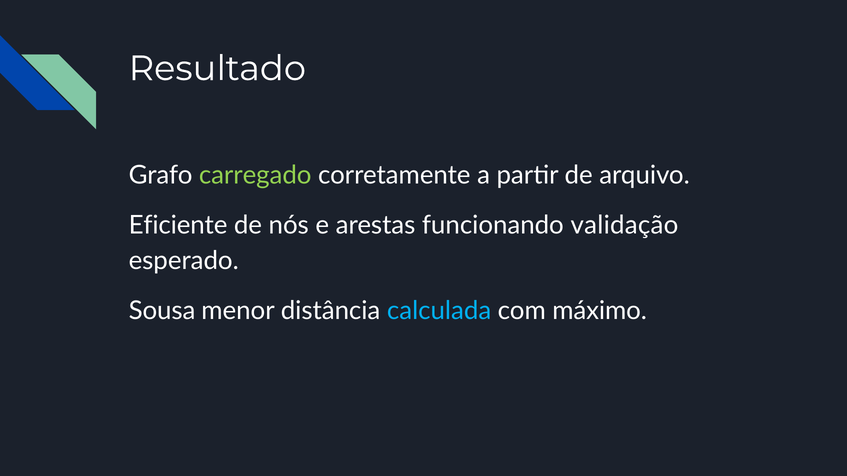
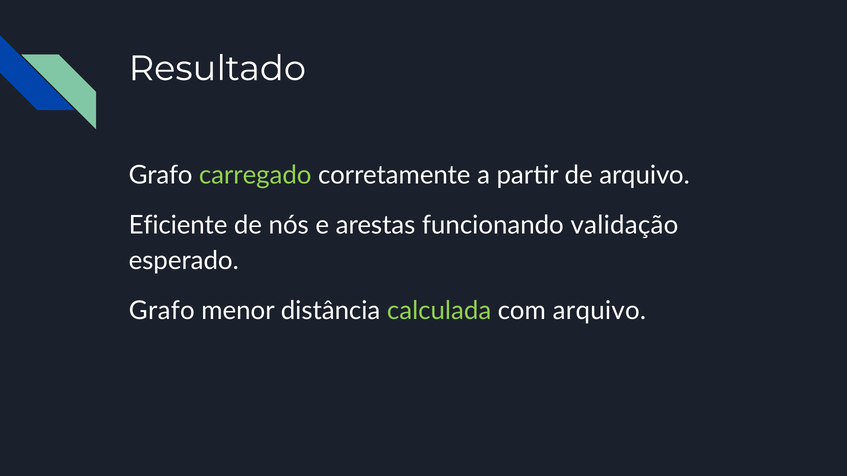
Sousa: Sousa -> Grafo (162, 311)
calculada colour: light blue -> light green (439, 311)
com máximo: máximo -> arquivo (599, 311)
